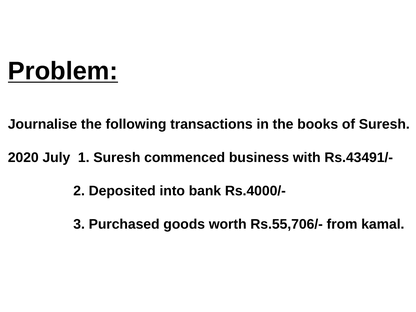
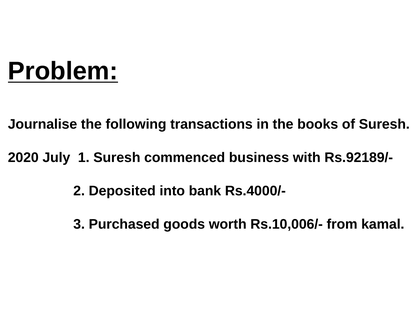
Rs.43491/-: Rs.43491/- -> Rs.92189/- (359, 158)
Rs.55,706/-: Rs.55,706/- -> Rs.10,006/- (287, 224)
